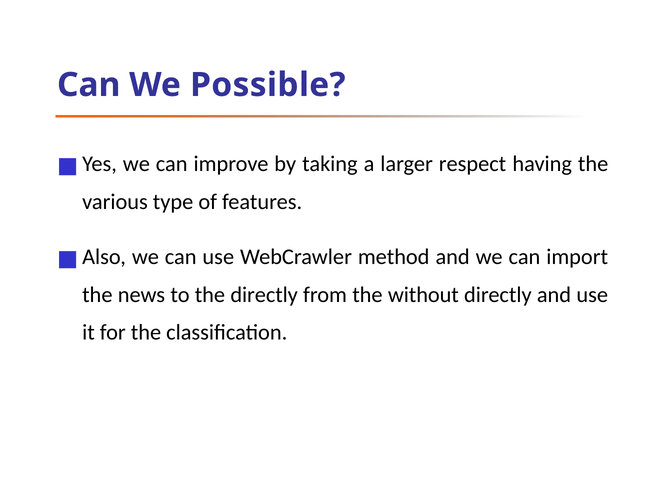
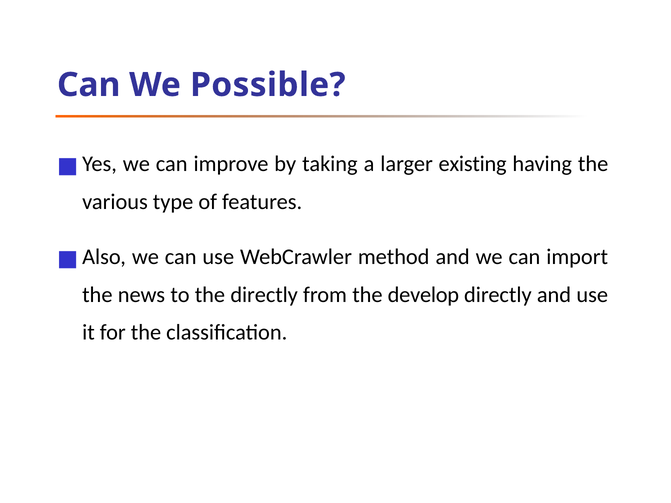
respect: respect -> existing (473, 164)
without: without -> develop (423, 295)
